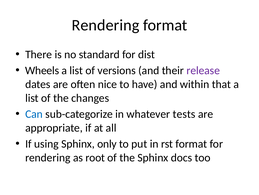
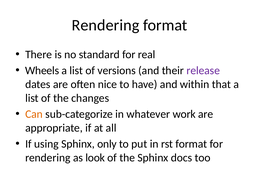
dist: dist -> real (147, 54)
Can colour: blue -> orange (34, 114)
tests: tests -> work (184, 114)
root: root -> look (95, 157)
